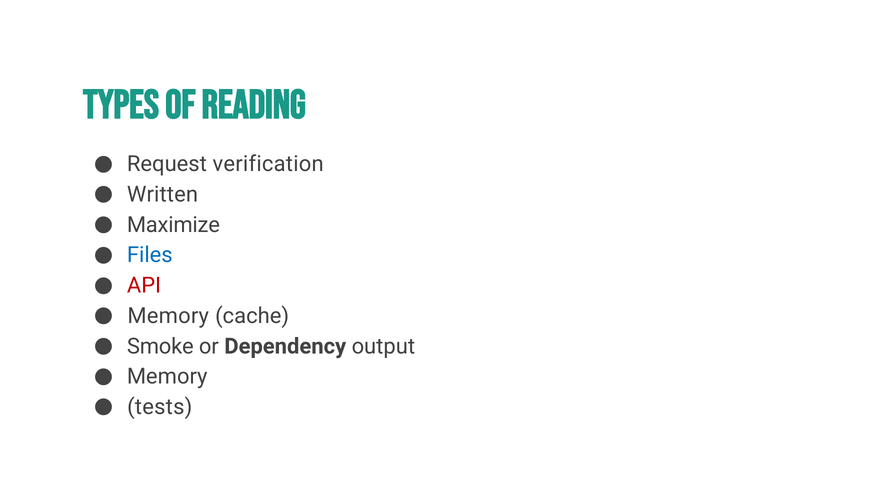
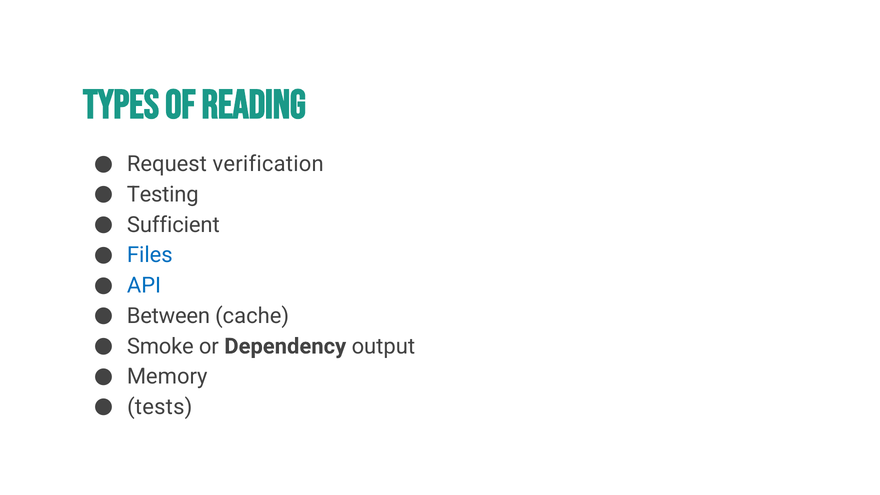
Written: Written -> Testing (163, 195)
Maximize: Maximize -> Sufficient (173, 225)
API colour: red -> blue (144, 286)
Memory: Memory -> Between (168, 316)
